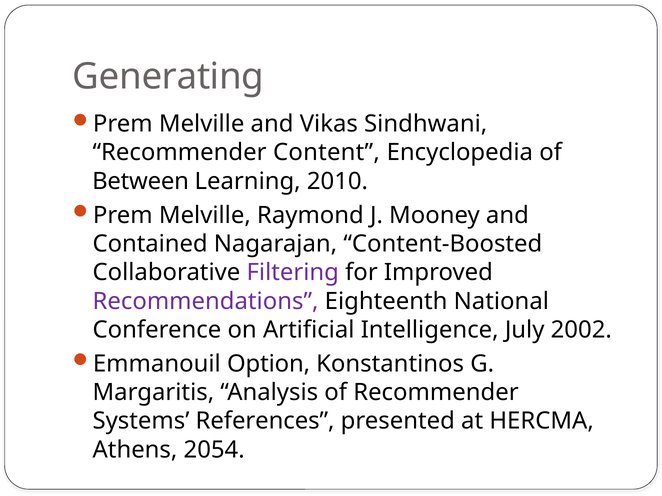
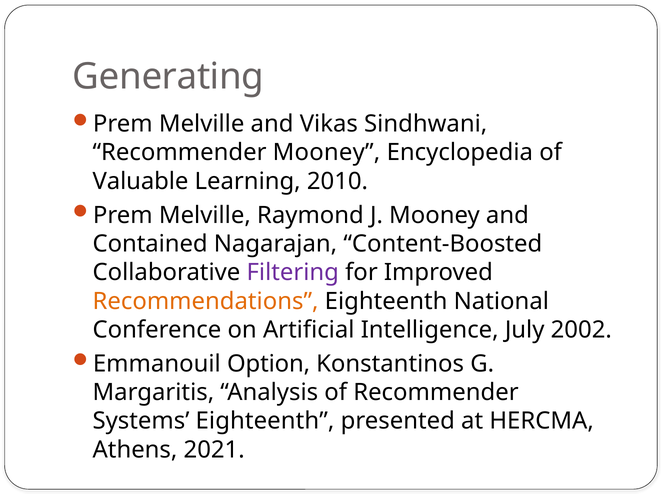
Recommender Content: Content -> Mooney (326, 153)
Between: Between -> Valuable (140, 181)
Recommendations colour: purple -> orange (206, 301)
Systems References: References -> Eighteenth (265, 421)
2054: 2054 -> 2021 (214, 450)
